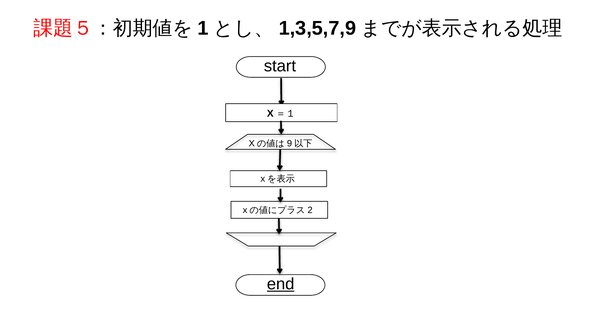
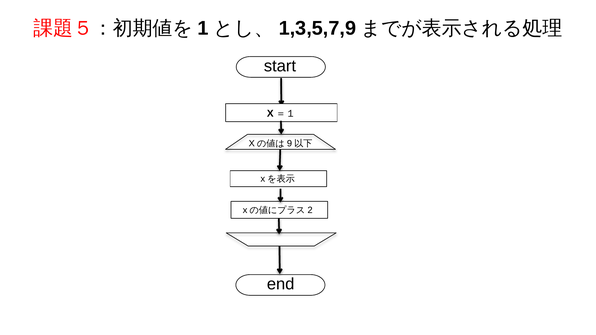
end underline: present -> none (281, 284)
